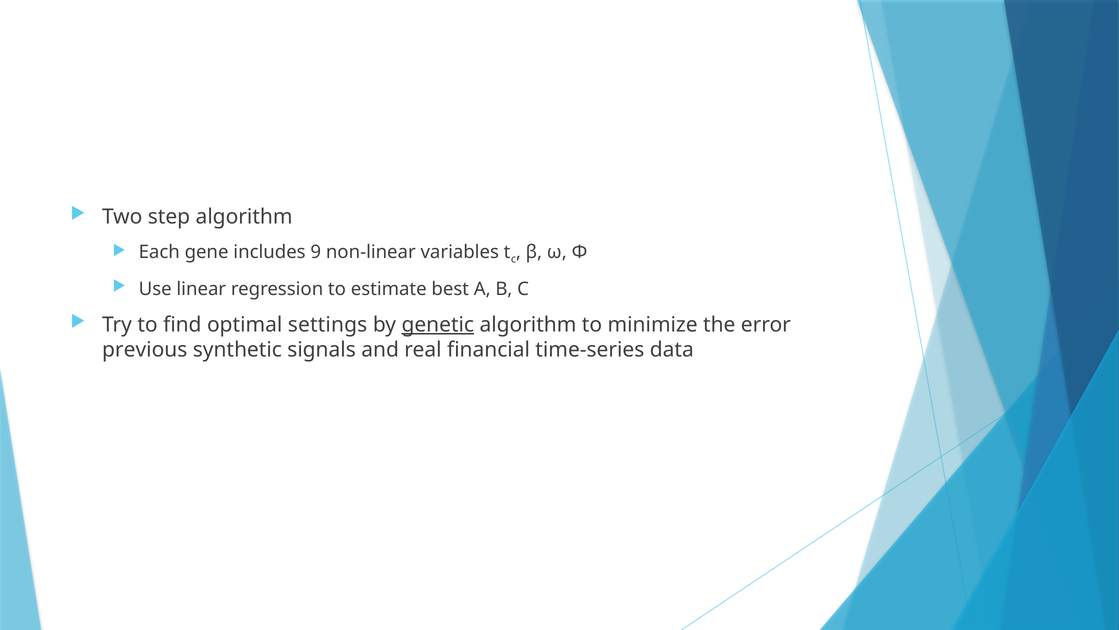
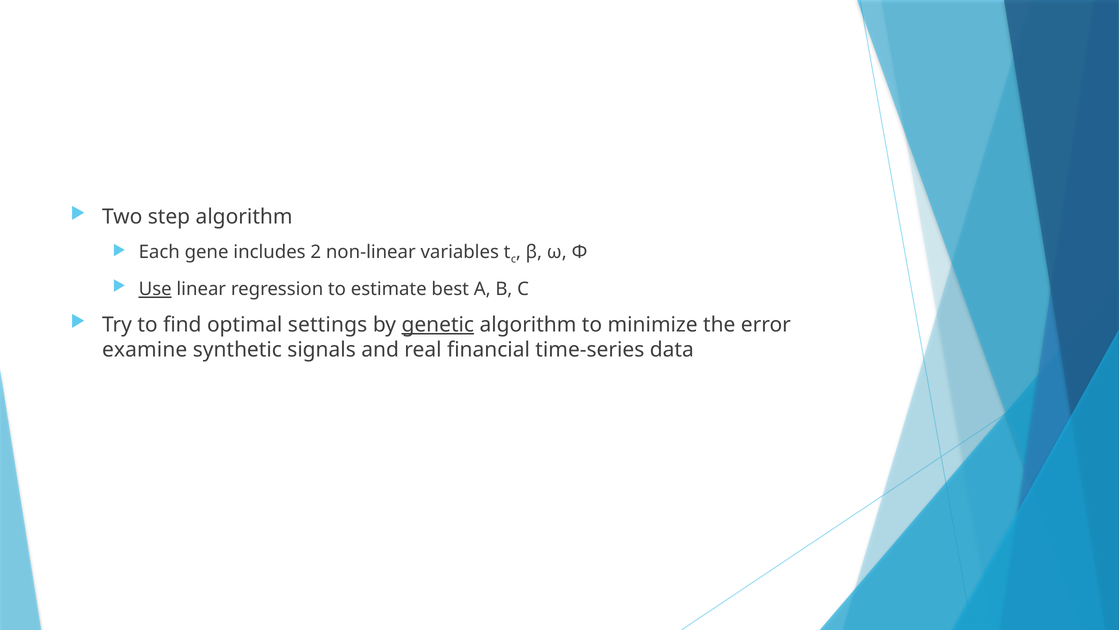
9: 9 -> 2 (316, 252)
Use underline: none -> present (155, 289)
previous: previous -> examine (145, 350)
